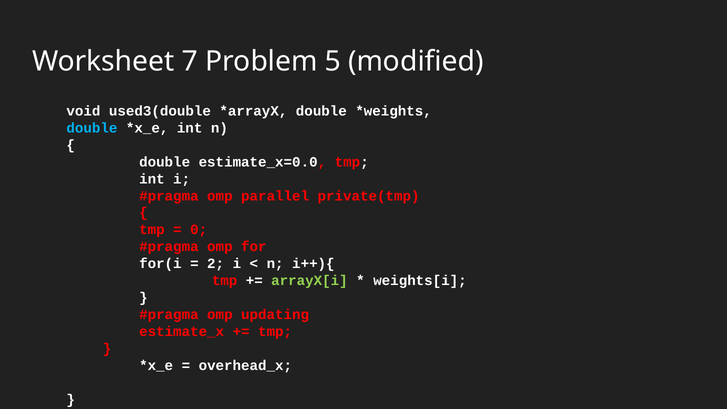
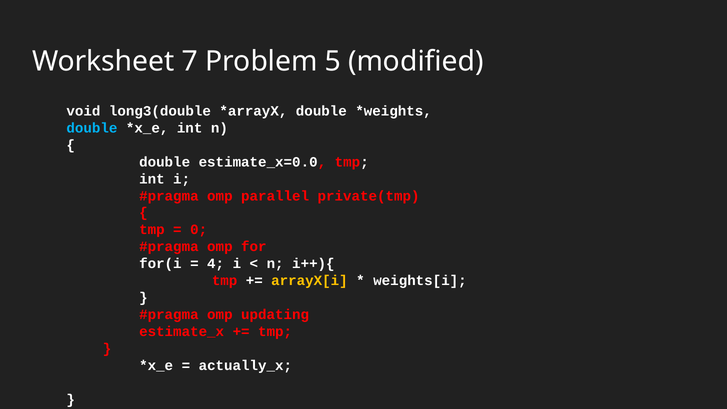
used3(double: used3(double -> long3(double (160, 111)
2: 2 -> 4 (216, 264)
arrayX[i colour: light green -> yellow (309, 281)
overhead_x: overhead_x -> actually_x (245, 366)
